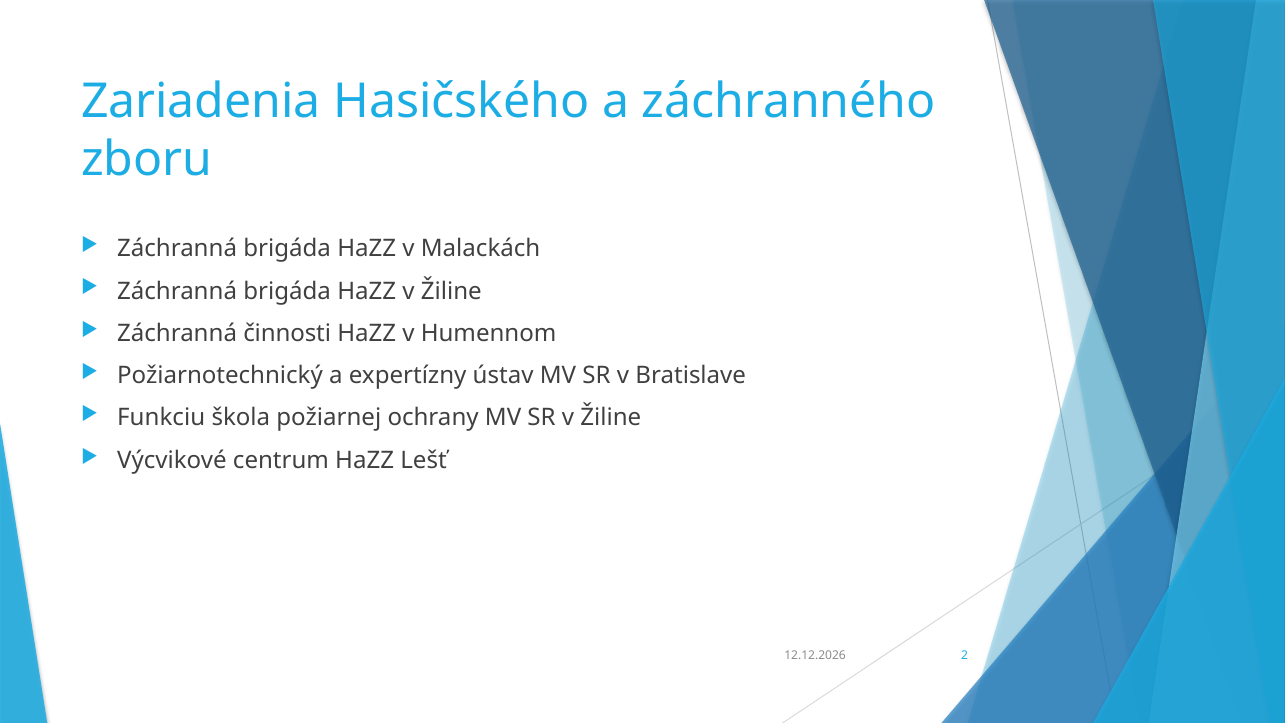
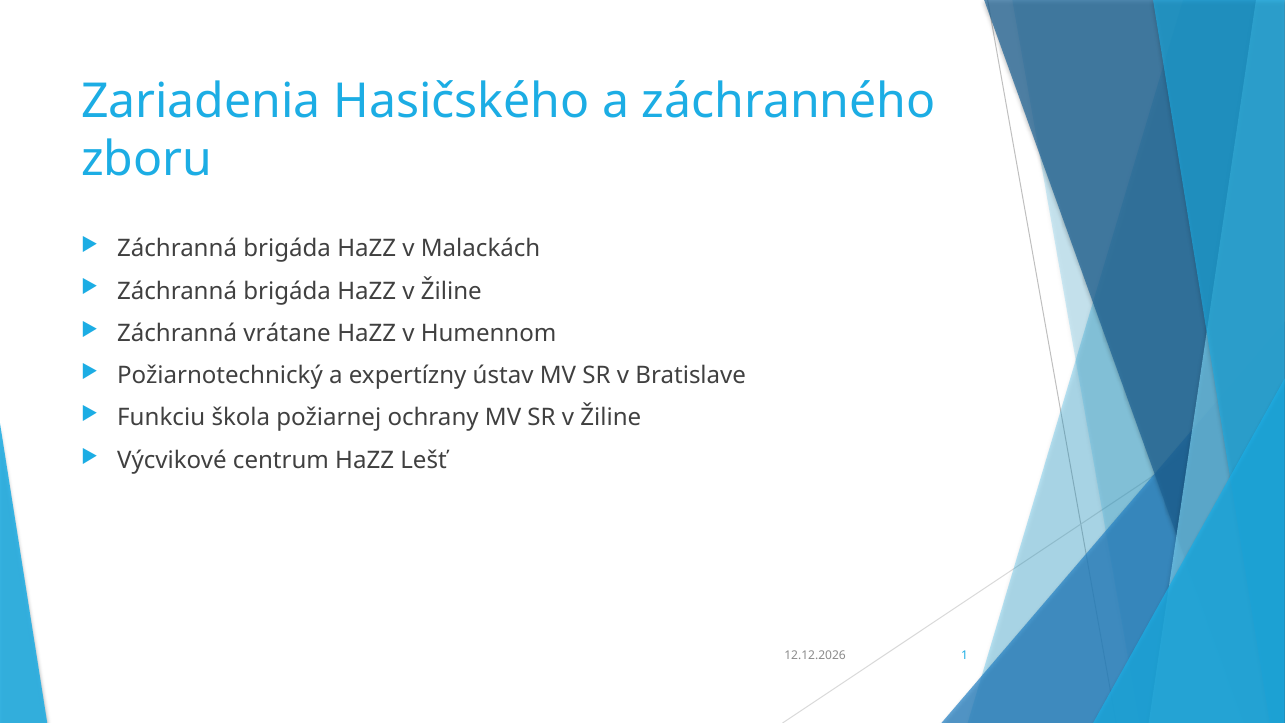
činnosti: činnosti -> vrátane (287, 333)
2: 2 -> 1 (964, 656)
